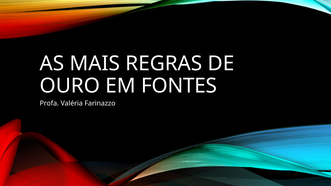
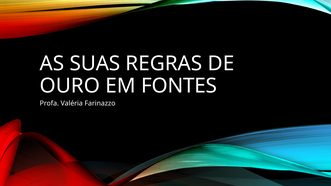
MAIS: MAIS -> SUAS (95, 64)
